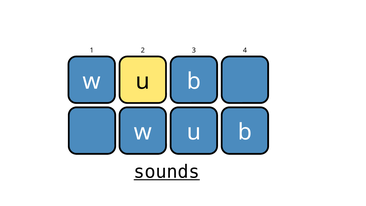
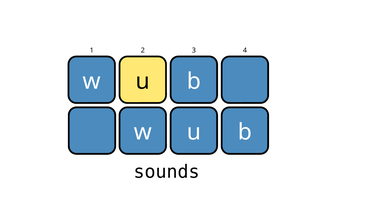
sounds underline: present -> none (167, 172)
